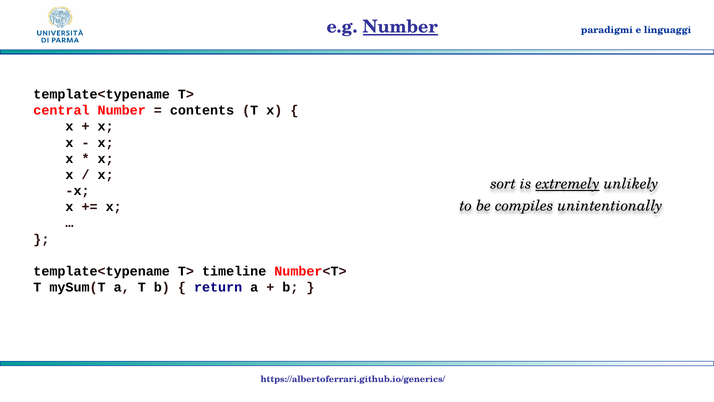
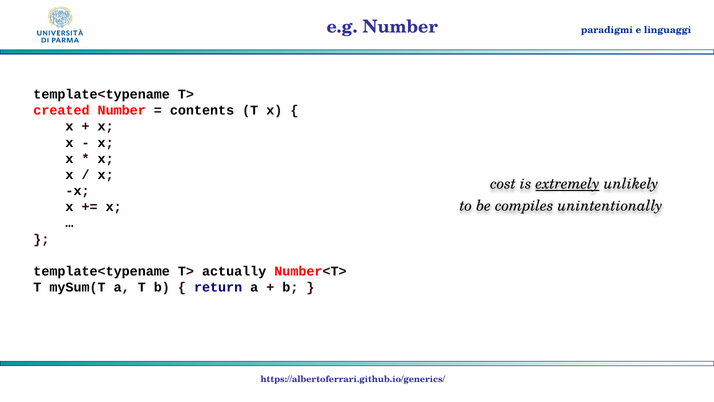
Number underline: present -> none (400, 27)
central: central -> created (61, 110)
sort: sort -> cost (503, 184)
timeline: timeline -> actually (234, 271)
